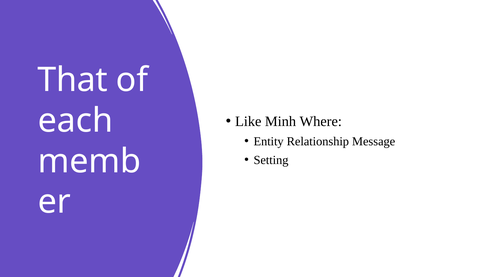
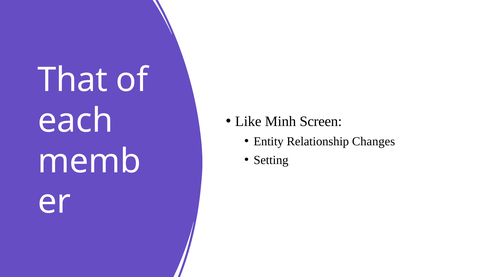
Where: Where -> Screen (321, 122)
Message: Message -> Changes (374, 142)
